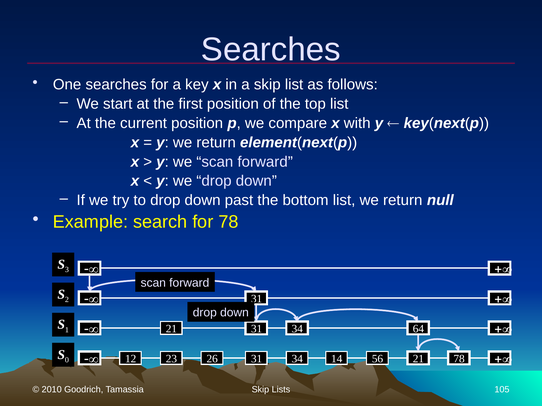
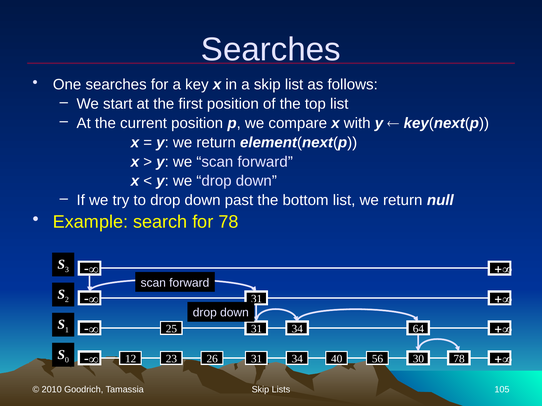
21: 21 -> 25 (171, 329)
14: 14 -> 40 (337, 359)
56 21: 21 -> 30 (418, 359)
